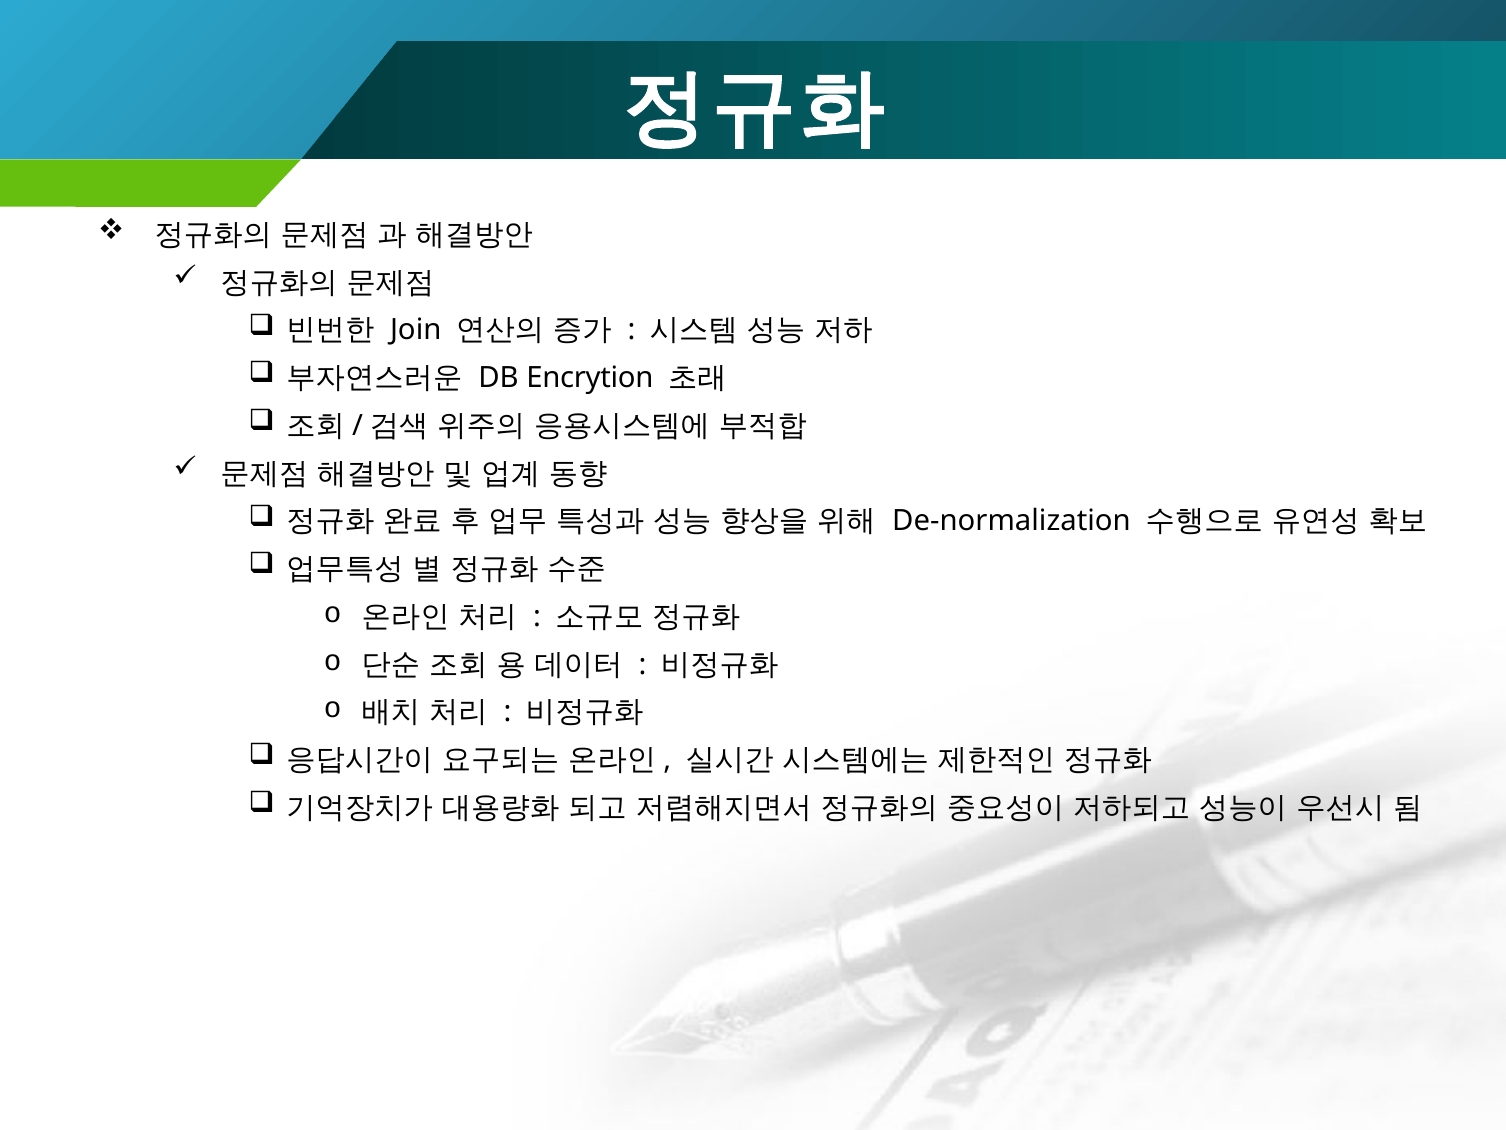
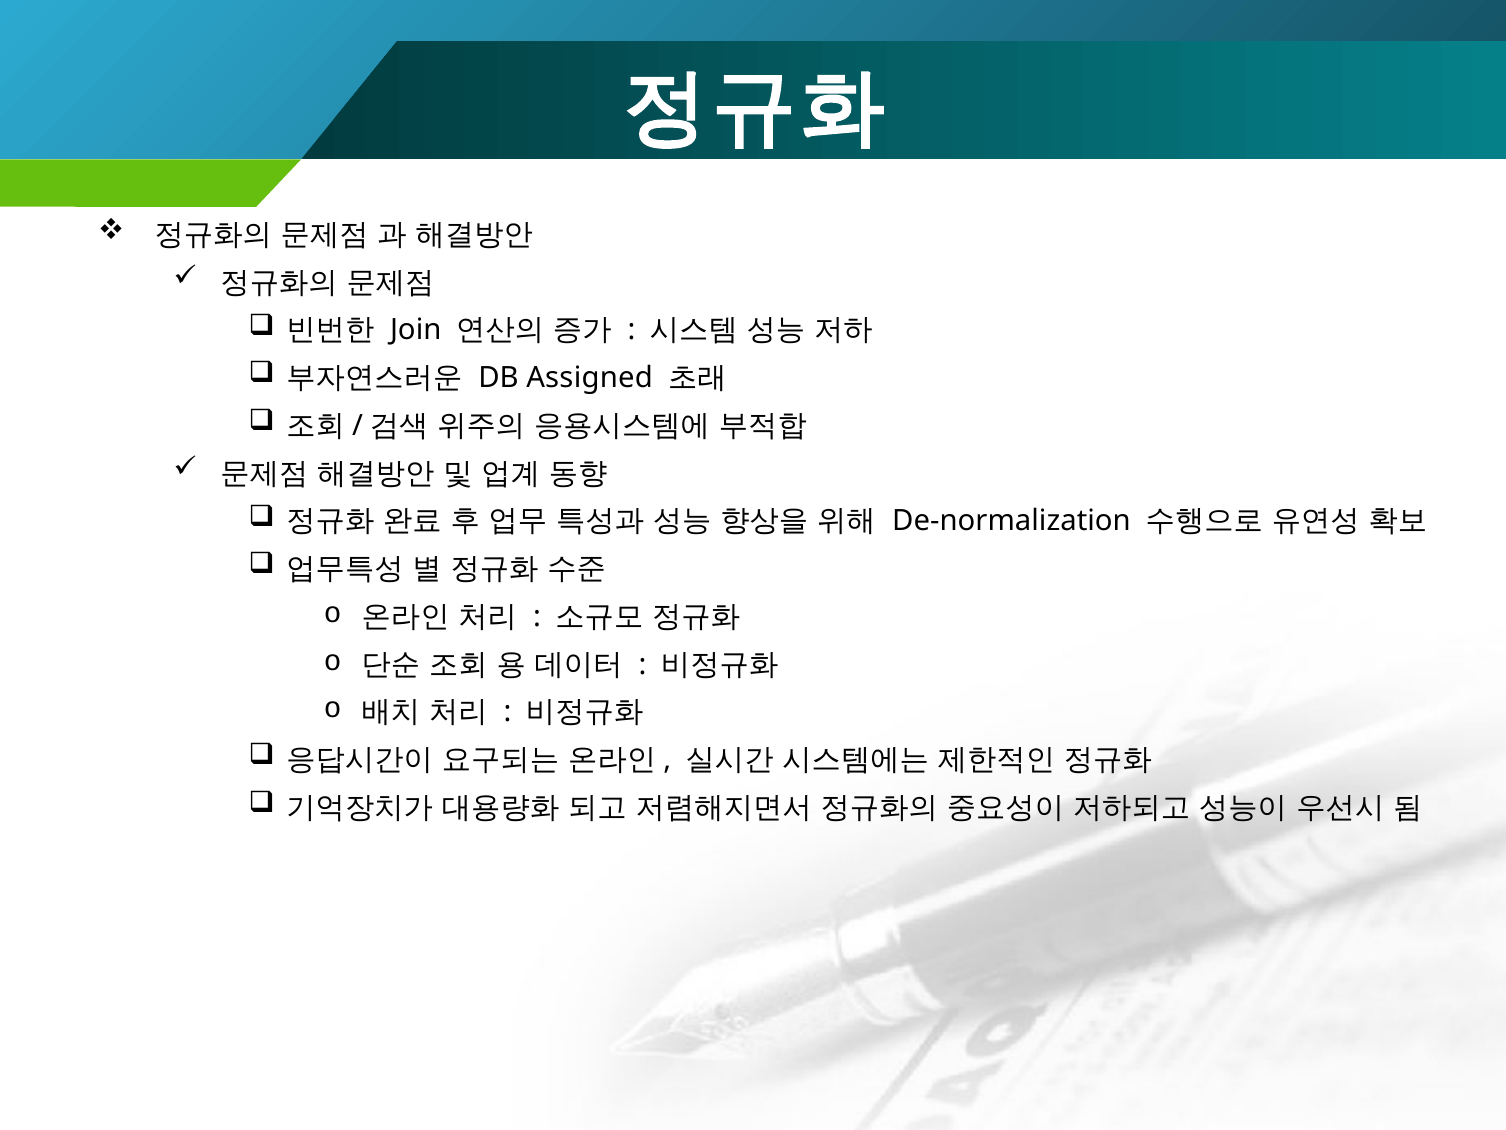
Encrytion: Encrytion -> Assigned (590, 378)
